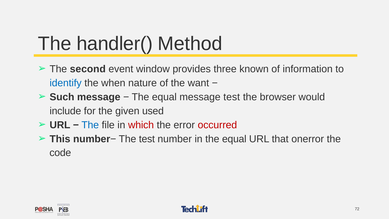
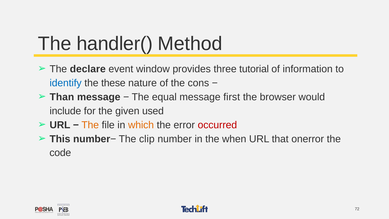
second: second -> declare (88, 69)
known: known -> tutorial (254, 69)
when: when -> these (113, 83)
want: want -> cons (198, 83)
Such: Such -> Than (62, 97)
message test: test -> first (232, 97)
The colour: blue -> orange (90, 125)
which colour: red -> orange (141, 125)
The test: test -> clip (147, 139)
in the equal: equal -> when (234, 139)
